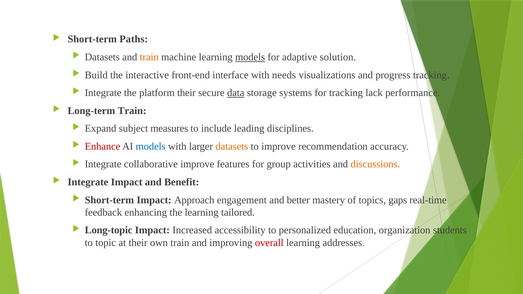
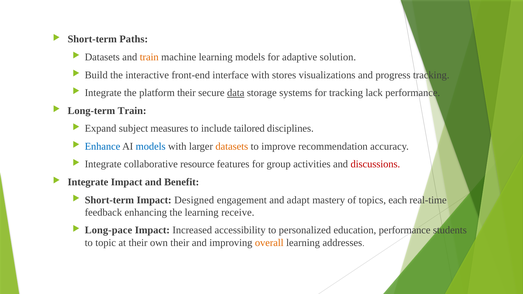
models underline: present -> none (250, 57)
needs: needs -> stores (284, 75)
leading: leading -> tailored (249, 129)
Enhance colour: red -> blue (103, 146)
collaborative improve: improve -> resource (197, 164)
discussions colour: orange -> red (375, 164)
Approach: Approach -> Designed (194, 200)
better: better -> adapt (298, 200)
gaps: gaps -> each (398, 200)
tailored: tailored -> receive (238, 212)
Long-topic: Long-topic -> Long-pace (108, 230)
education organization: organization -> performance (405, 230)
own train: train -> their (180, 243)
overall colour: red -> orange (269, 243)
